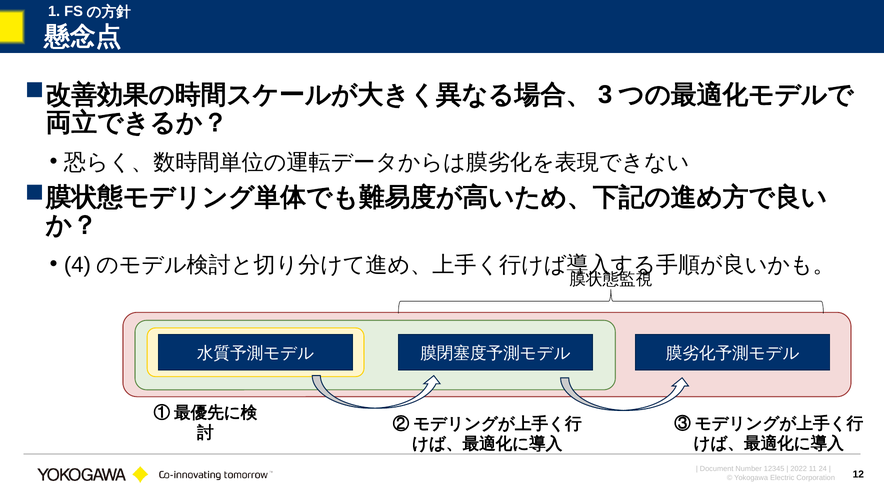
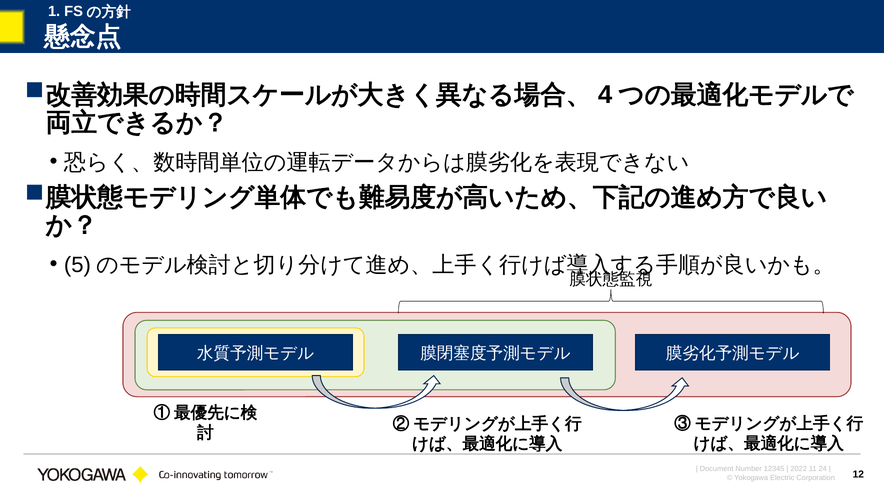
3: 3 -> 4 (605, 95)
4: 4 -> 5 (77, 265)
